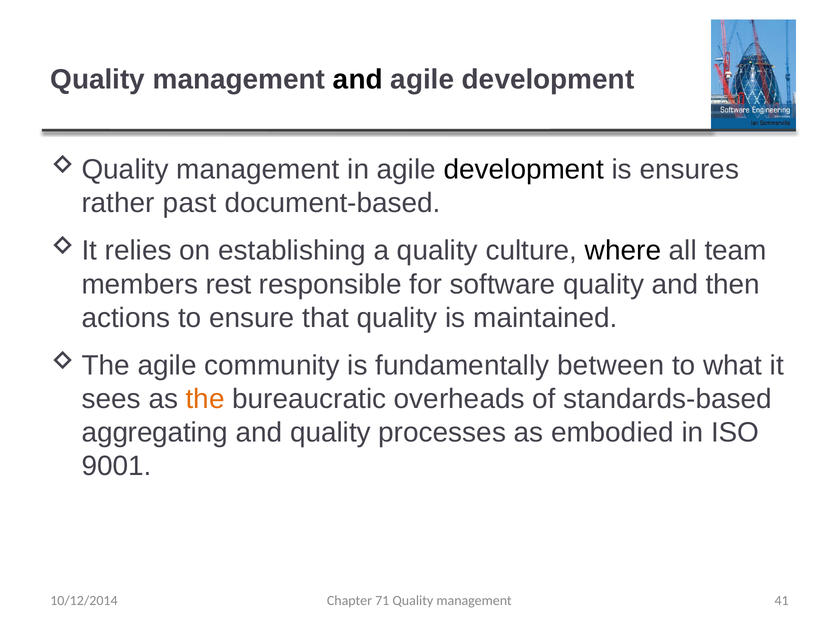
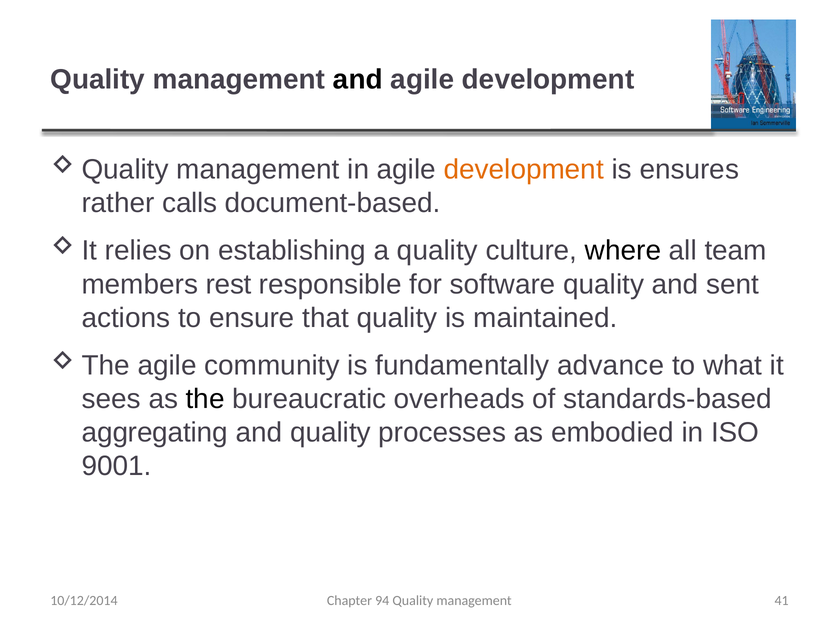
development colour: black -> orange (524, 170)
past: past -> calls (190, 203)
then: then -> sent (733, 284)
between: between -> advance (611, 366)
the colour: orange -> black (205, 399)
71: 71 -> 94 (382, 601)
